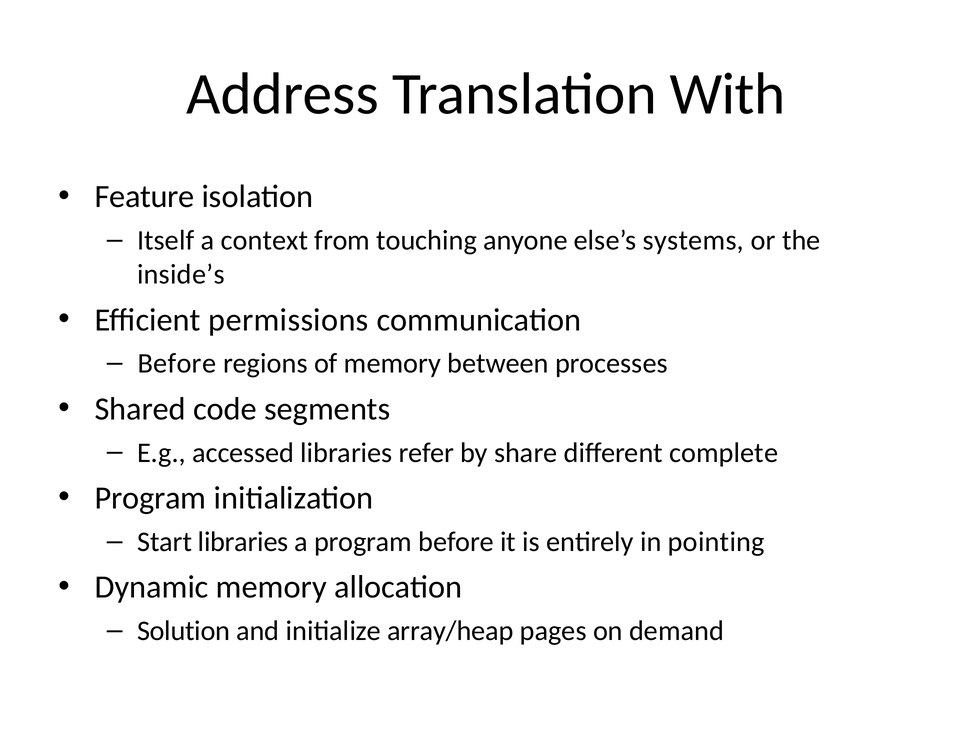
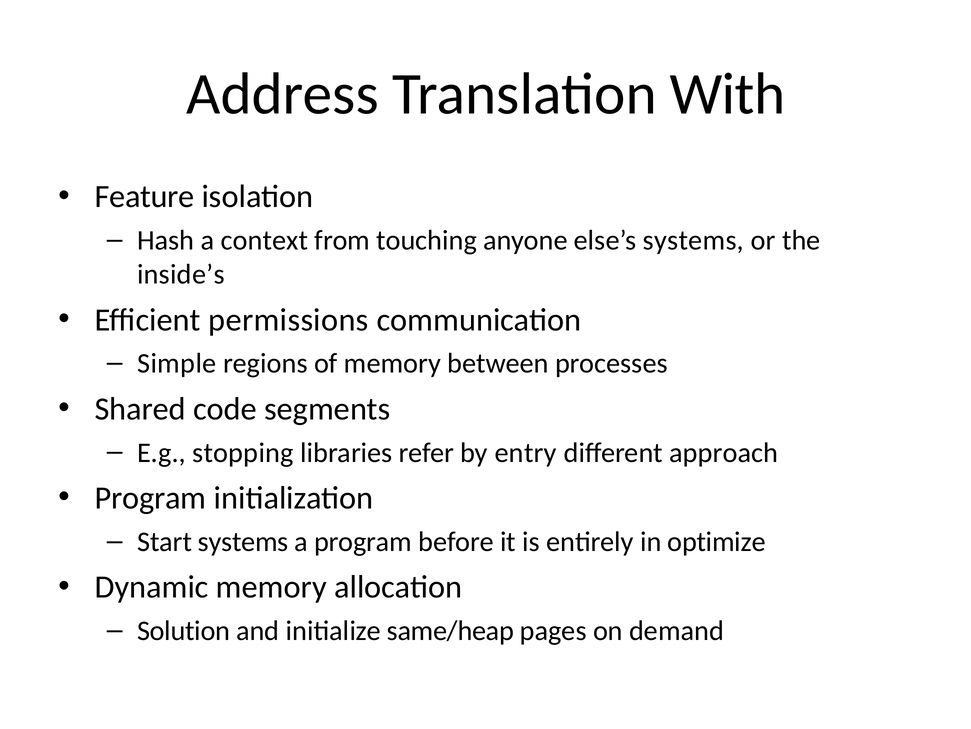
Itself: Itself -> Hash (166, 240)
Before: Before -> Simple (177, 363)
accessed: accessed -> stopping (243, 452)
share: share -> entry (526, 452)
complete: complete -> approach (724, 452)
Start libraries: libraries -> systems (243, 541)
pointing: pointing -> optimize (717, 541)
array/heap: array/heap -> same/heap (450, 630)
